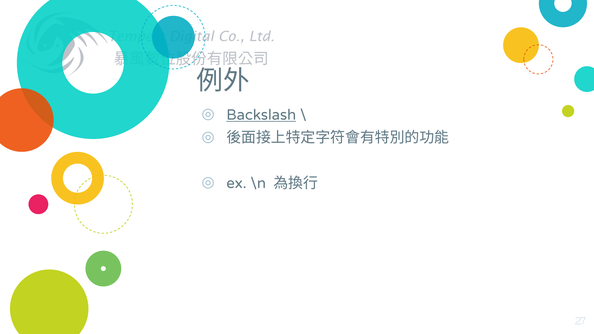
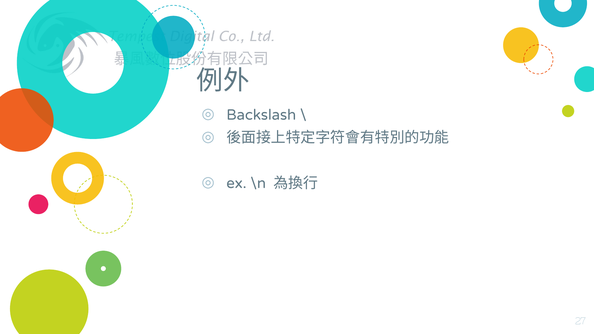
Backslash underline: present -> none (261, 115)
